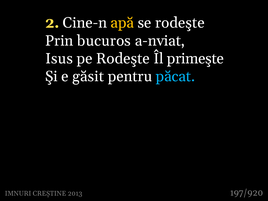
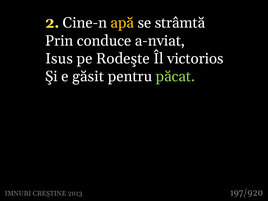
se rodeşte: rodeşte -> strâmtă (180, 23)
bucuros: bucuros -> conduce (104, 41)
primeşte: primeşte -> victorios (195, 59)
păcat colour: light blue -> light green (175, 76)
